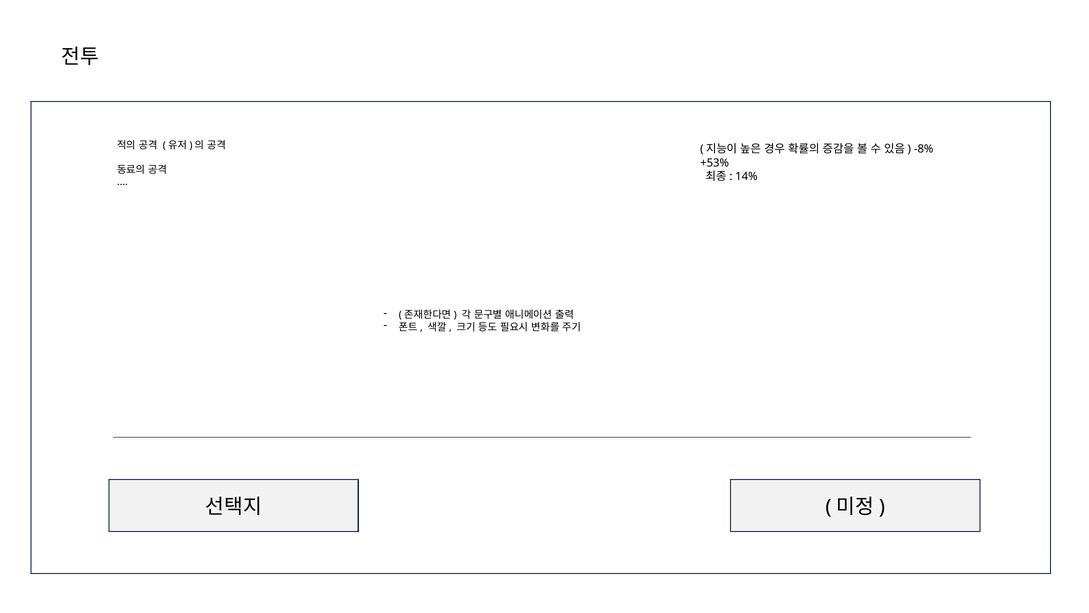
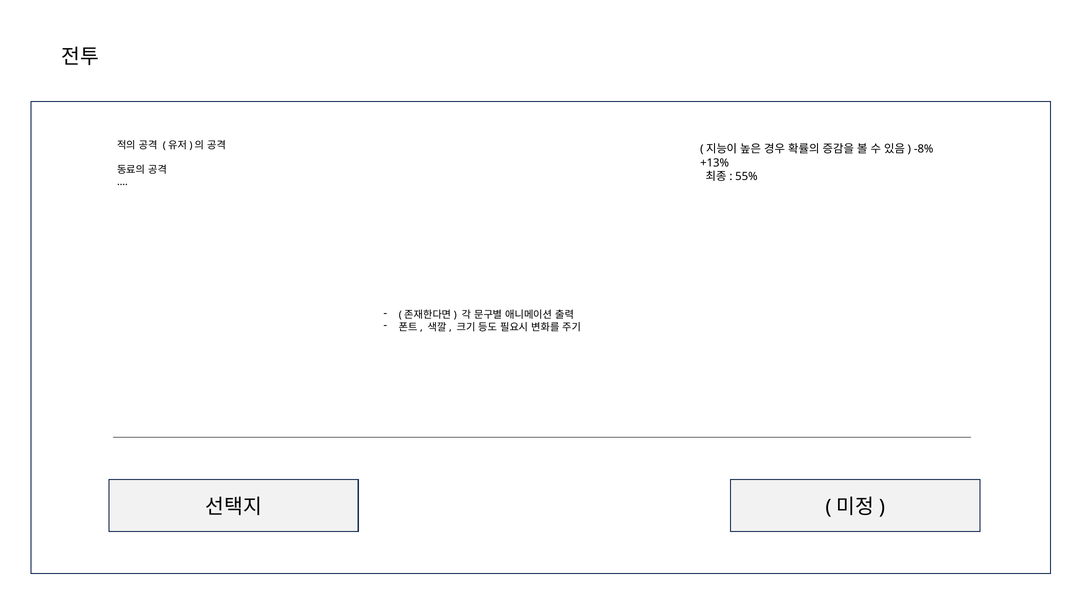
+53%: +53% -> +13% (715, 163)
14%: 14% -> 55% (746, 176)
